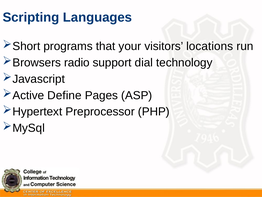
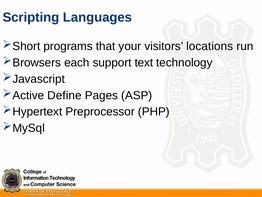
radio: radio -> each (77, 63)
dial: dial -> text (144, 63)
